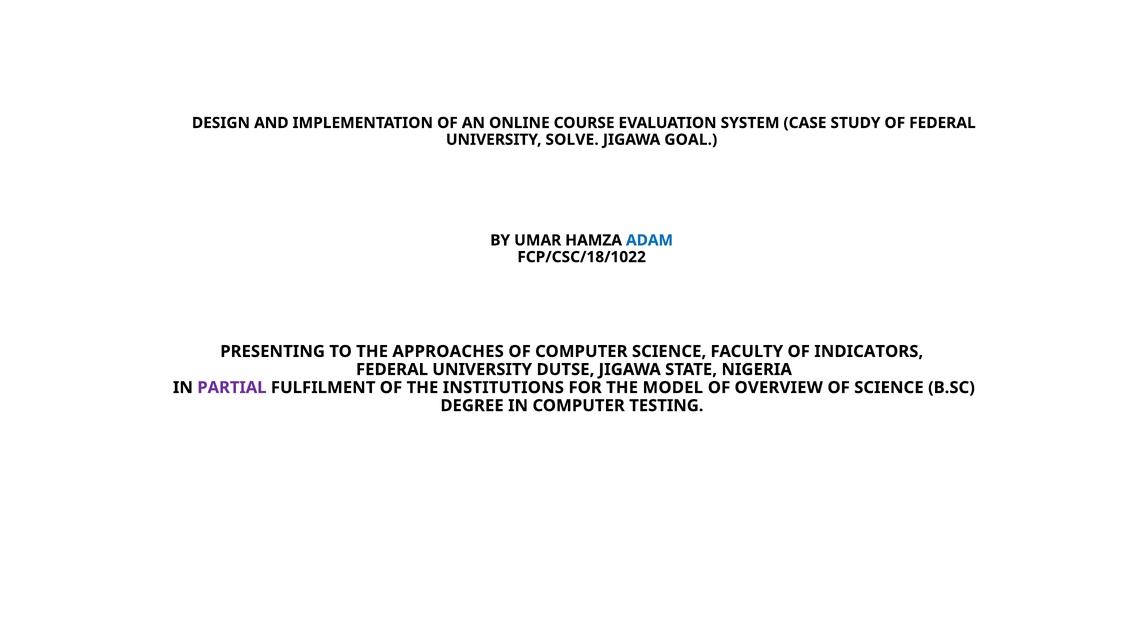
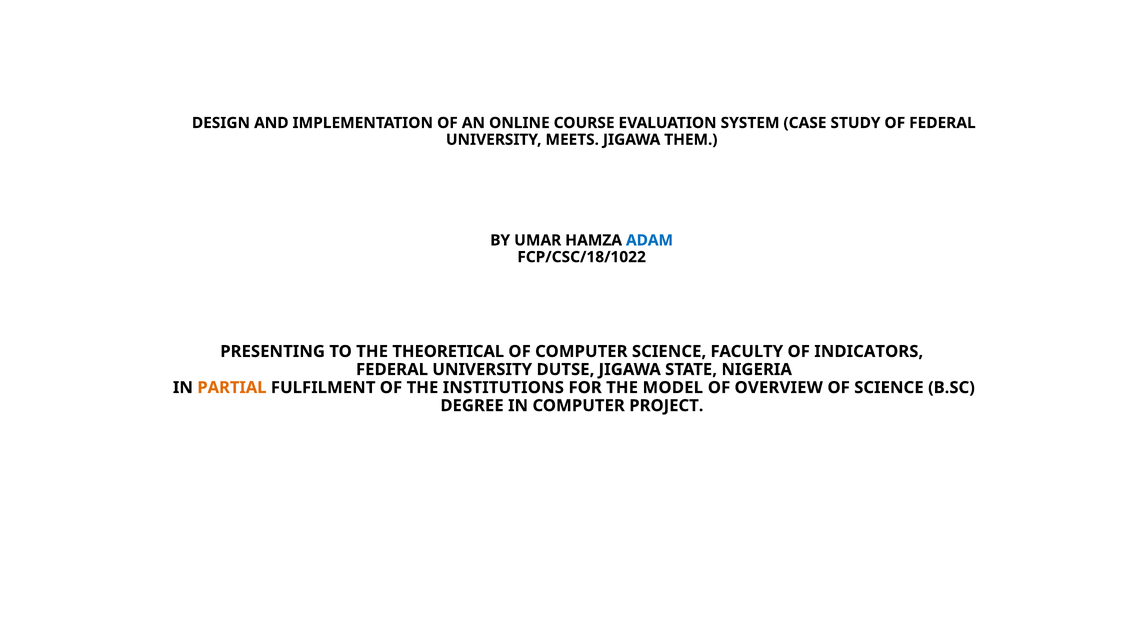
SOLVE: SOLVE -> MEETS (572, 140)
GOAL: GOAL -> THEM (691, 140)
APPROACHES: APPROACHES -> THEORETICAL (448, 351)
PARTIAL colour: purple -> orange (232, 387)
TESTING: TESTING -> PROJECT (666, 405)
